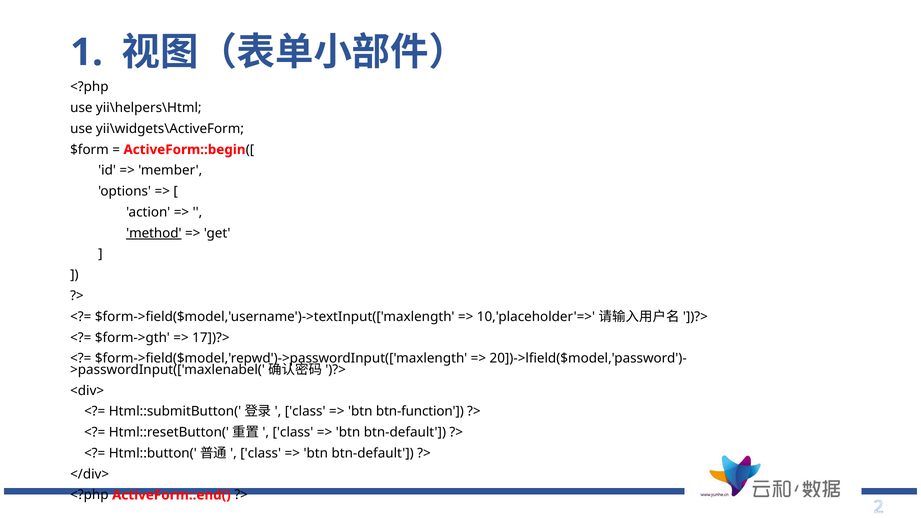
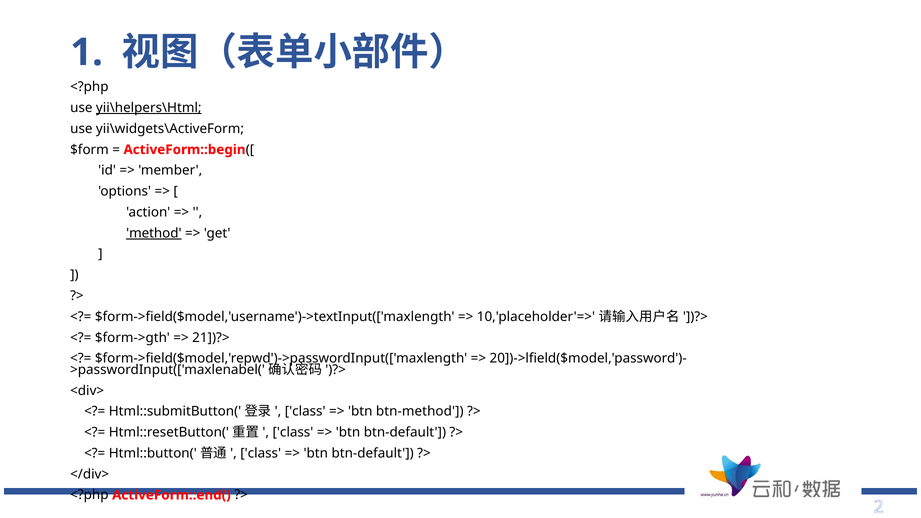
yii\helpers\Html underline: none -> present (149, 108)
17])?>: 17])?> -> 21])?> (211, 338)
btn-function: btn-function -> btn-method (420, 412)
